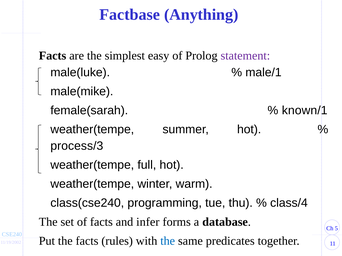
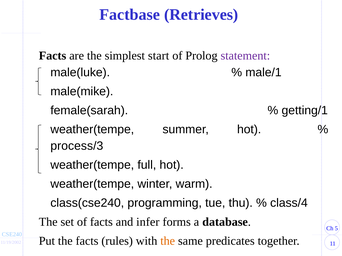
Anything: Anything -> Retrieves (201, 15)
easy: easy -> start (159, 56)
known/1: known/1 -> getting/1 (305, 111)
the colour: blue -> orange (168, 242)
